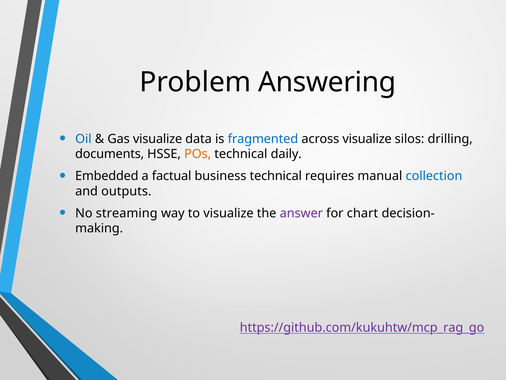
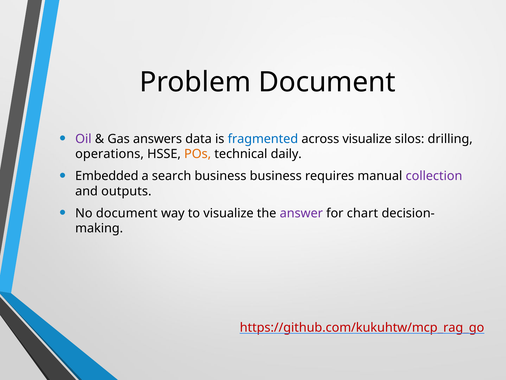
Problem Answering: Answering -> Document (327, 82)
Oil colour: blue -> purple (83, 139)
Gas visualize: visualize -> answers (158, 139)
documents: documents -> operations (110, 154)
factual: factual -> search (172, 176)
business technical: technical -> business (276, 176)
collection colour: blue -> purple (434, 176)
No streaming: streaming -> document (127, 213)
https://github.com/kukuhtw/mcp_rag_go colour: purple -> red (362, 327)
